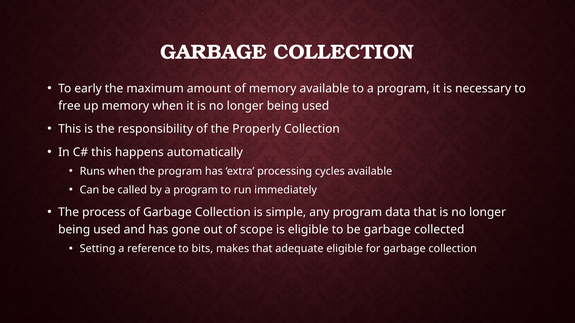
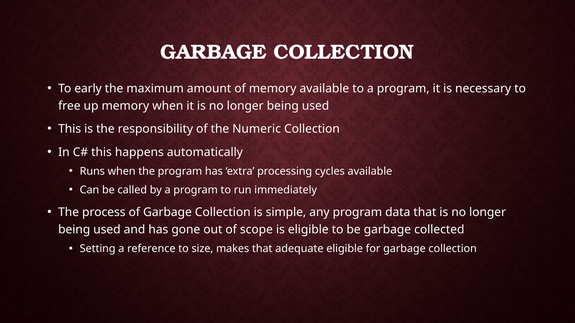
Properly: Properly -> Numeric (257, 129)
bits: bits -> size (202, 249)
